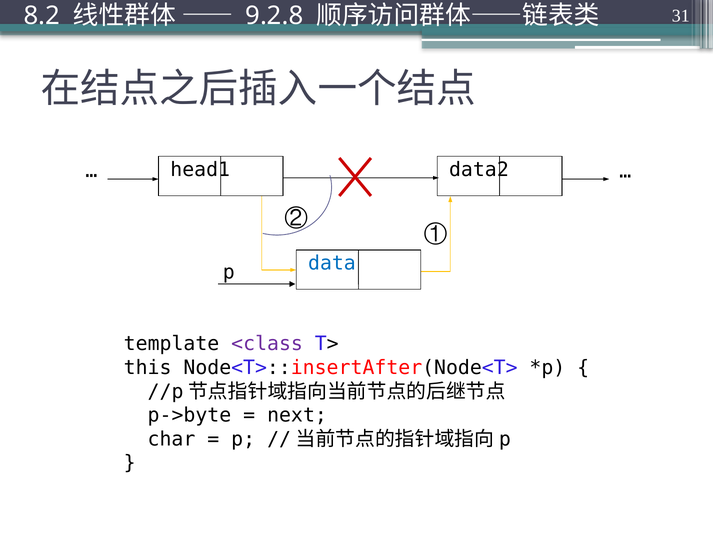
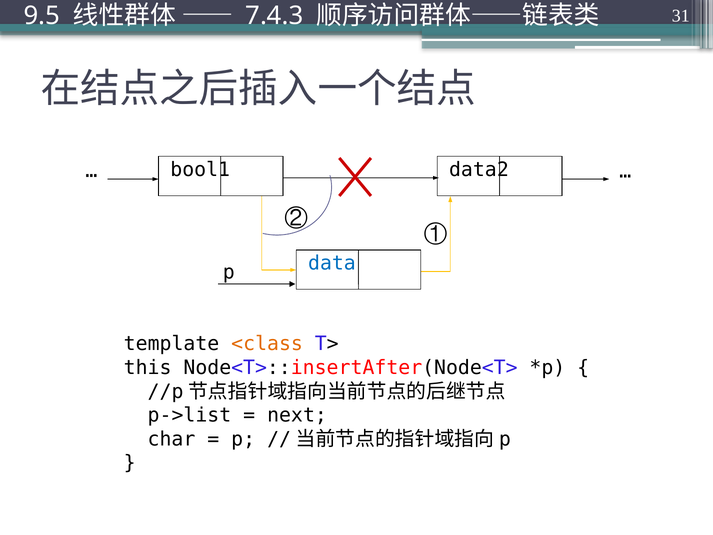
8.2: 8.2 -> 9.5 (42, 16)
9.2.8: 9.2.8 -> 7.4.3 (274, 16)
head1: head1 -> bool1 (200, 170)
<class colour: purple -> orange (267, 344)
p->byte: p->byte -> p->list (189, 415)
